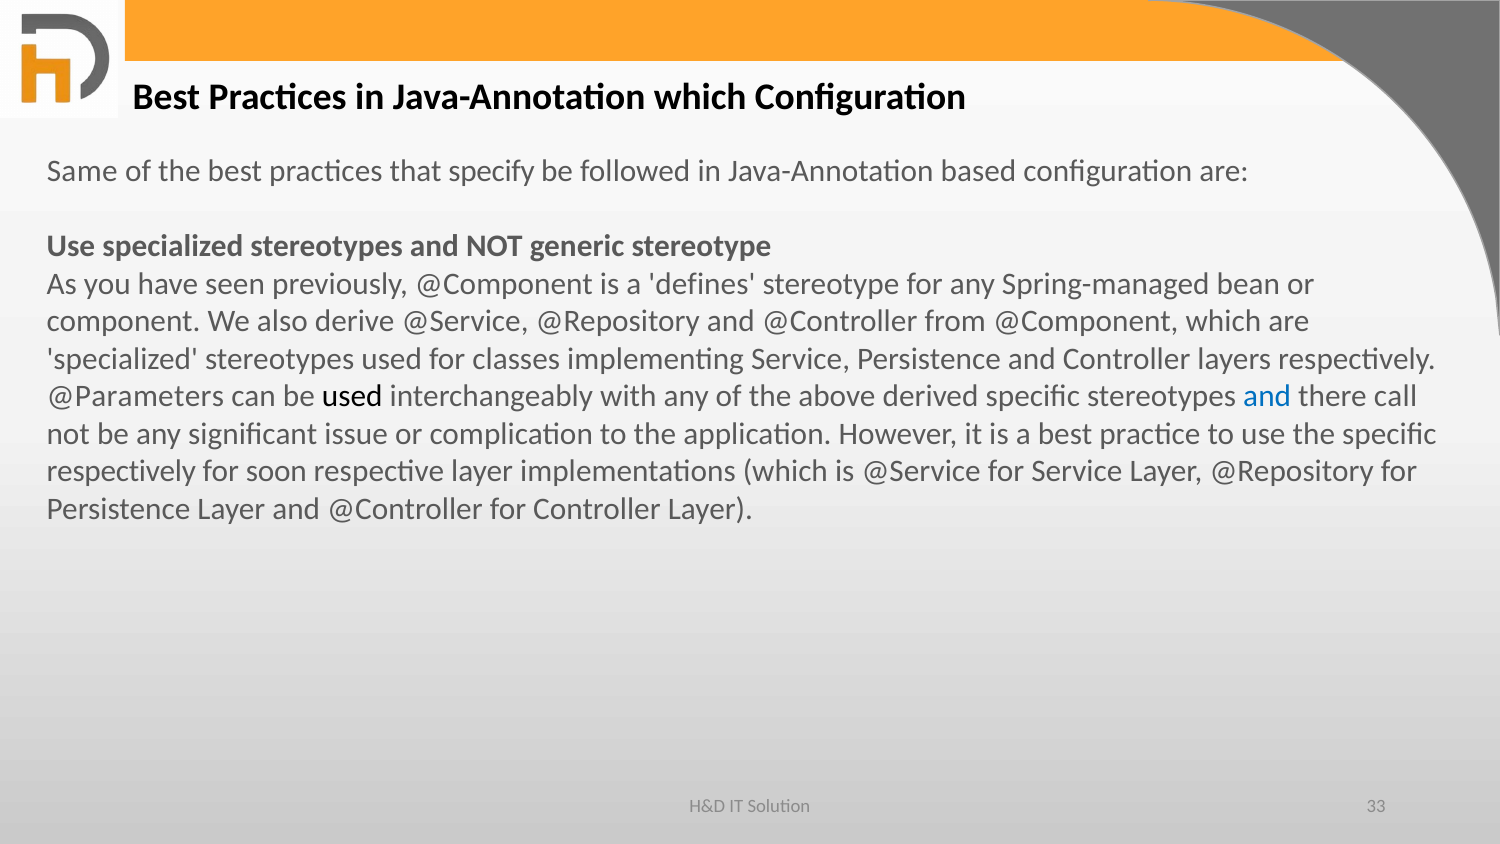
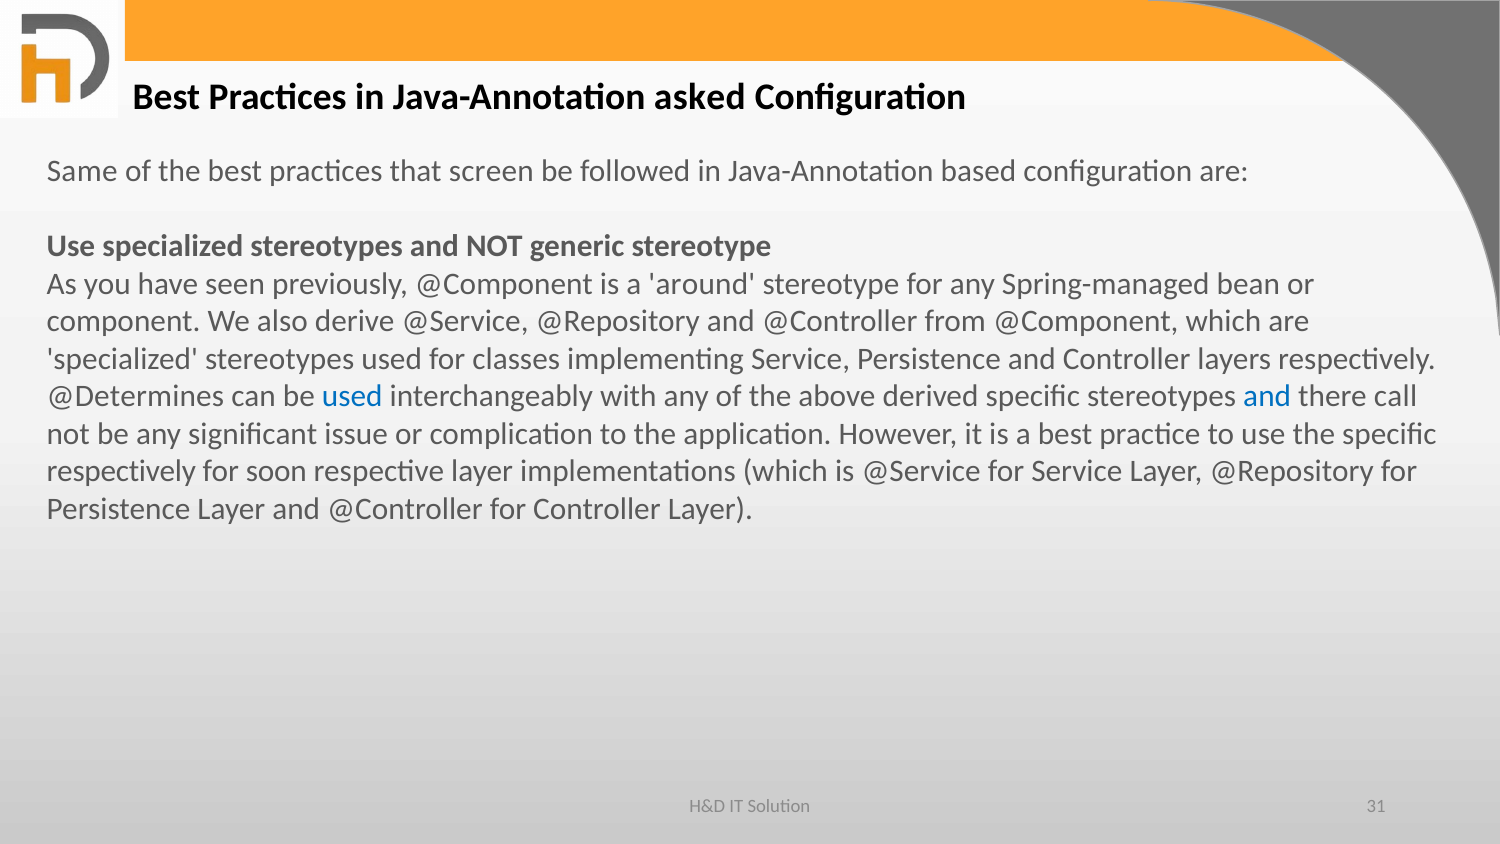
Java-Annotation which: which -> asked (700, 97)
specify: specify -> screen (491, 171)
defines: defines -> around (702, 284)
@Parameters: @Parameters -> @Determines (135, 396)
used colour: black -> blue (352, 396)
33: 33 -> 31 (1376, 806)
